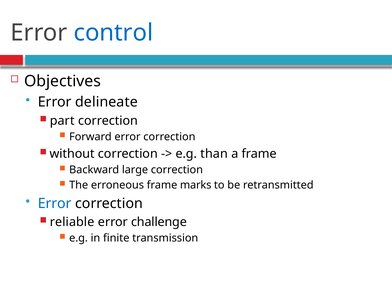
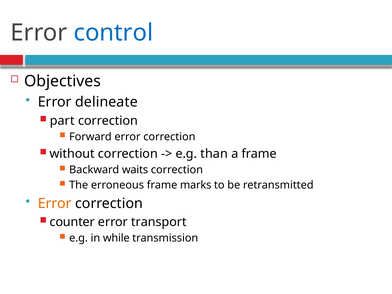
large: large -> waits (135, 170)
Error colour: blue -> orange (55, 203)
reliable: reliable -> counter (72, 222)
challenge: challenge -> transport (159, 222)
finite: finite -> while (116, 238)
